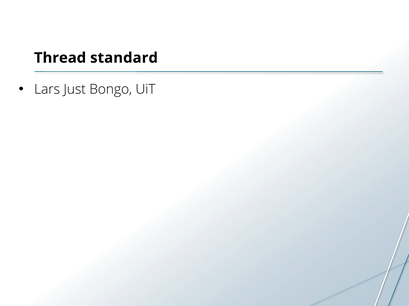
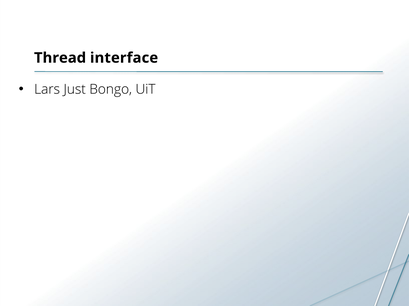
standard: standard -> interface (124, 58)
